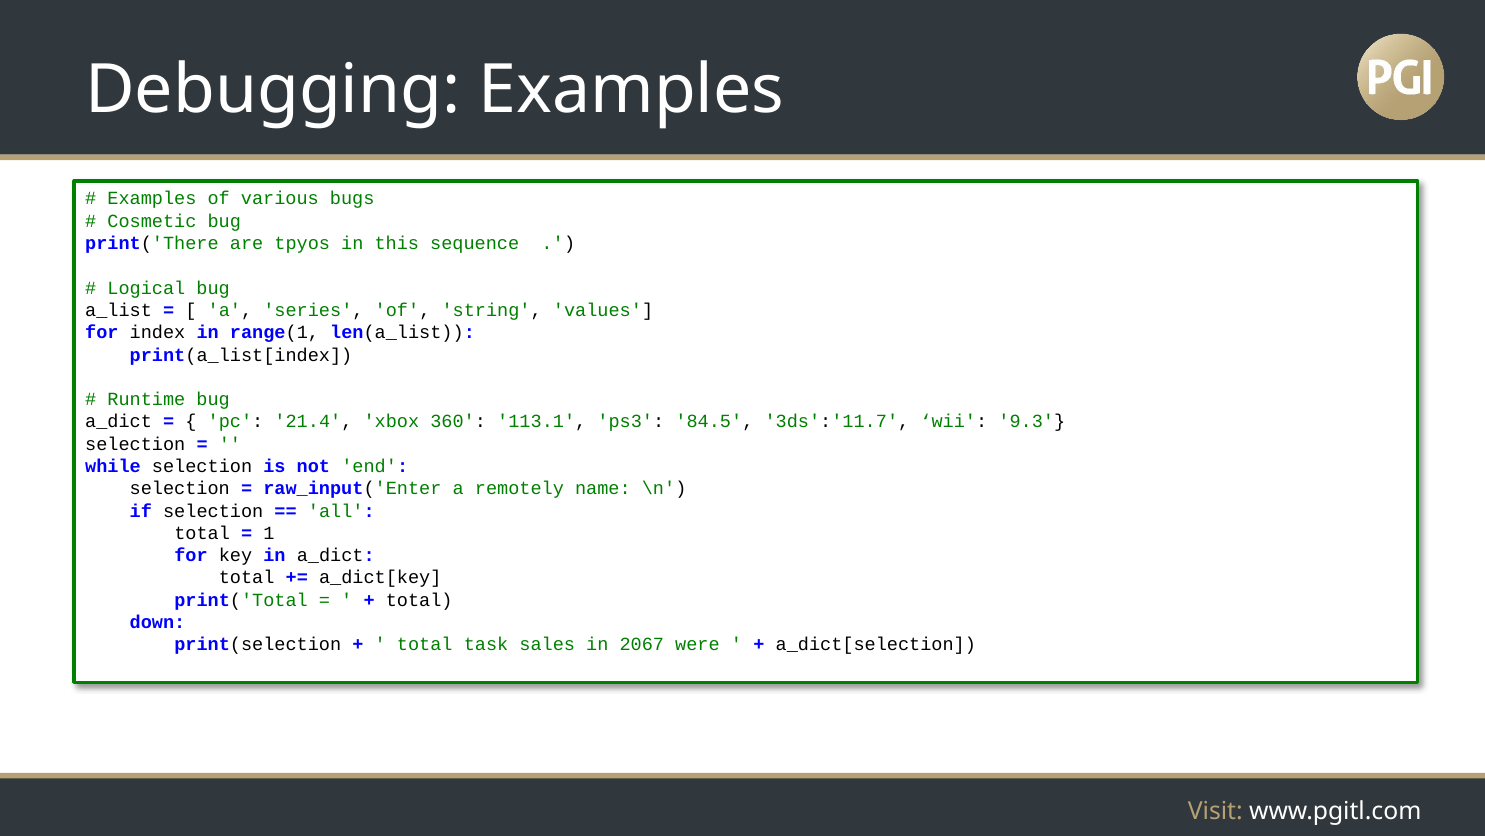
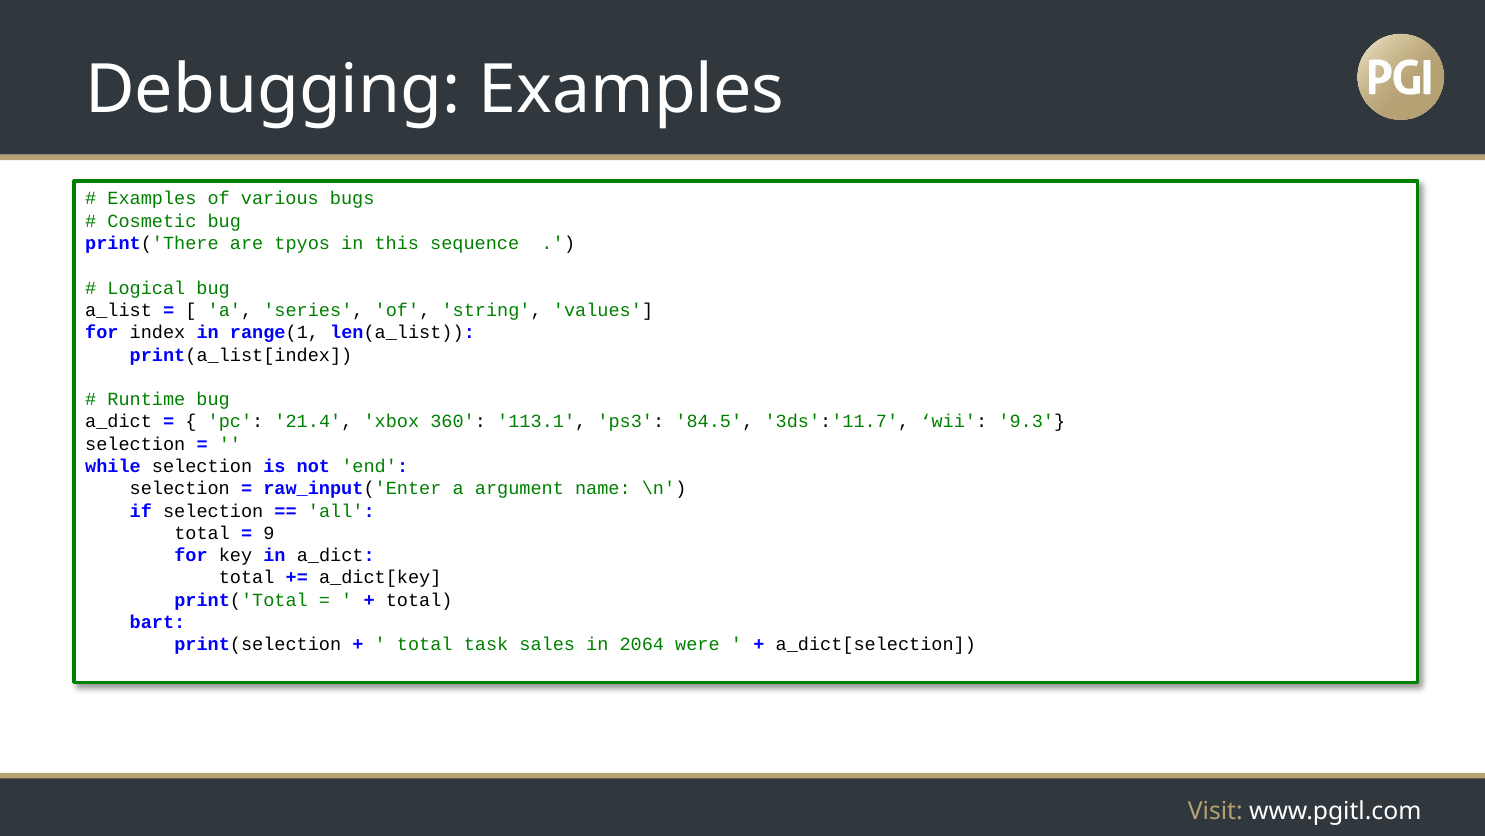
remotely: remotely -> argument (519, 488)
1: 1 -> 9 (269, 533)
down: down -> bart (158, 622)
2067: 2067 -> 2064 (642, 644)
